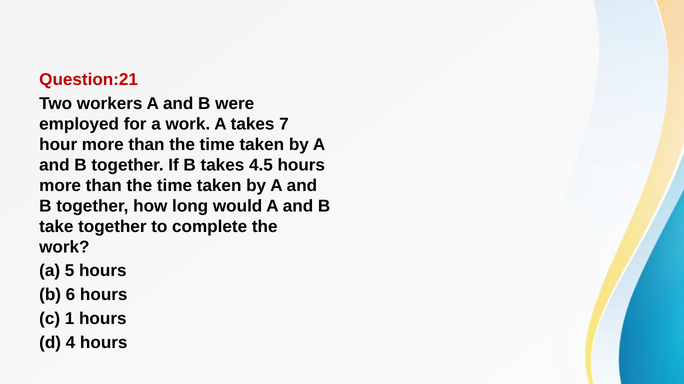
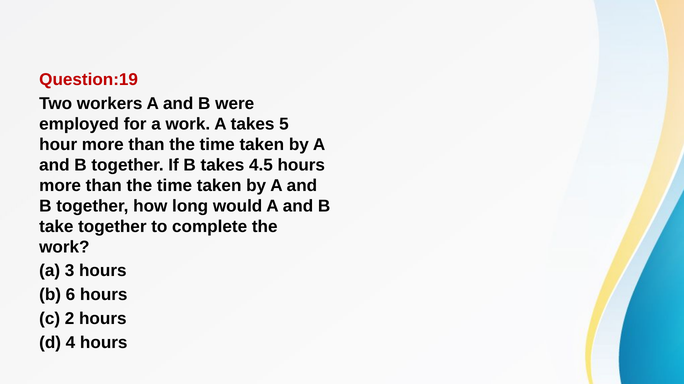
Question:21: Question:21 -> Question:19 (89, 80)
7: 7 -> 5 (284, 124)
5: 5 -> 3 (70, 271)
1: 1 -> 2 (70, 319)
